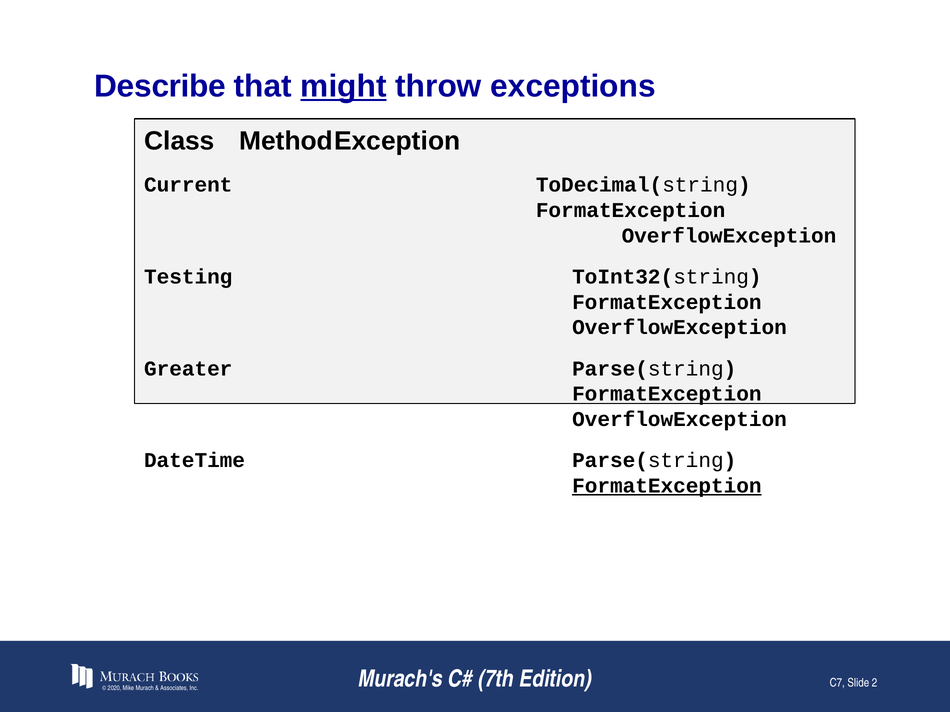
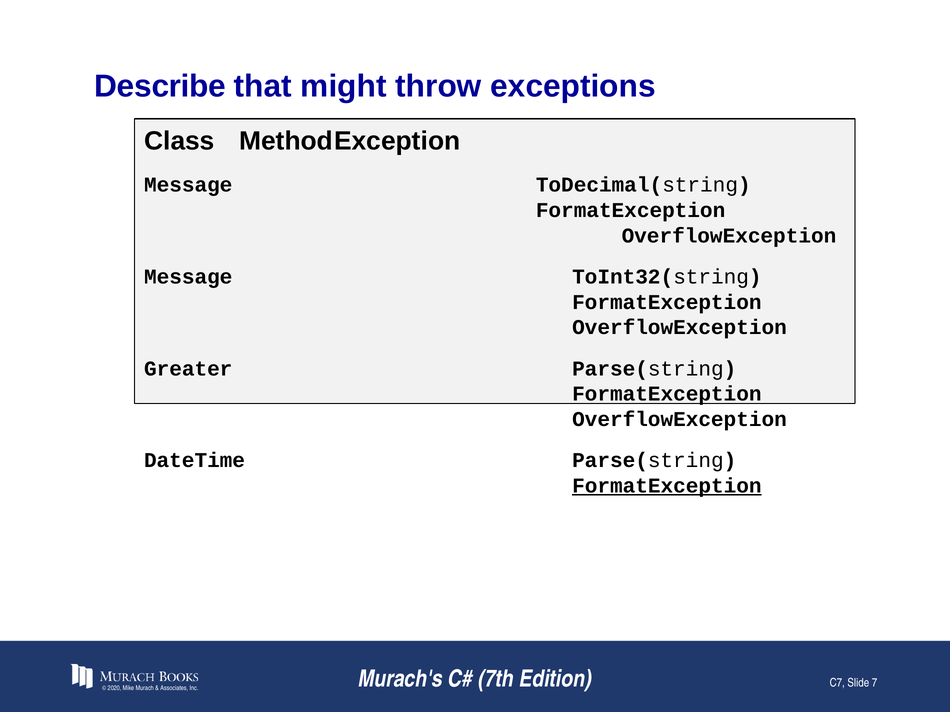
might underline: present -> none (344, 86)
Current: Current -> Message (188, 185)
Testing: Testing -> Message (188, 277)
2: 2 -> 7 (875, 684)
